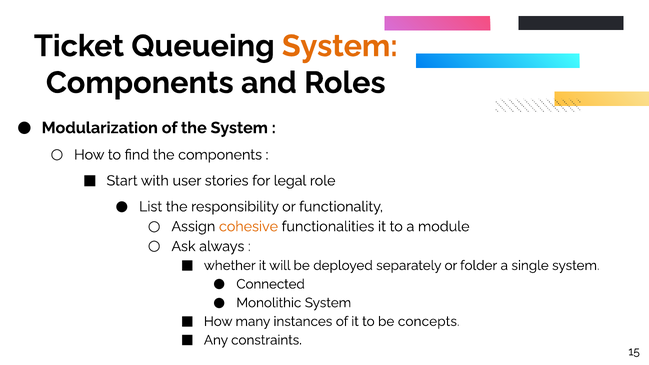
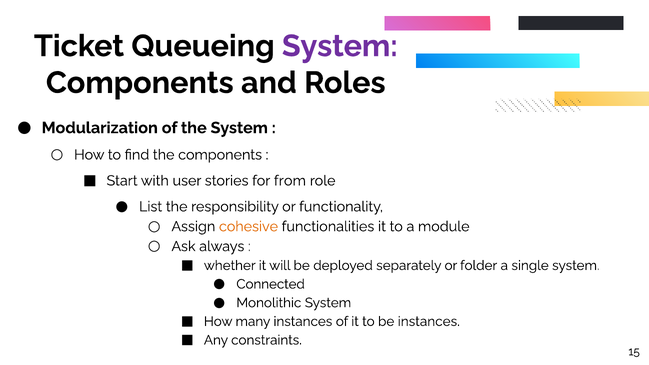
System colour: orange -> purple (340, 46)
legal: legal -> from (290, 181)
be concepts: concepts -> instances (429, 321)
